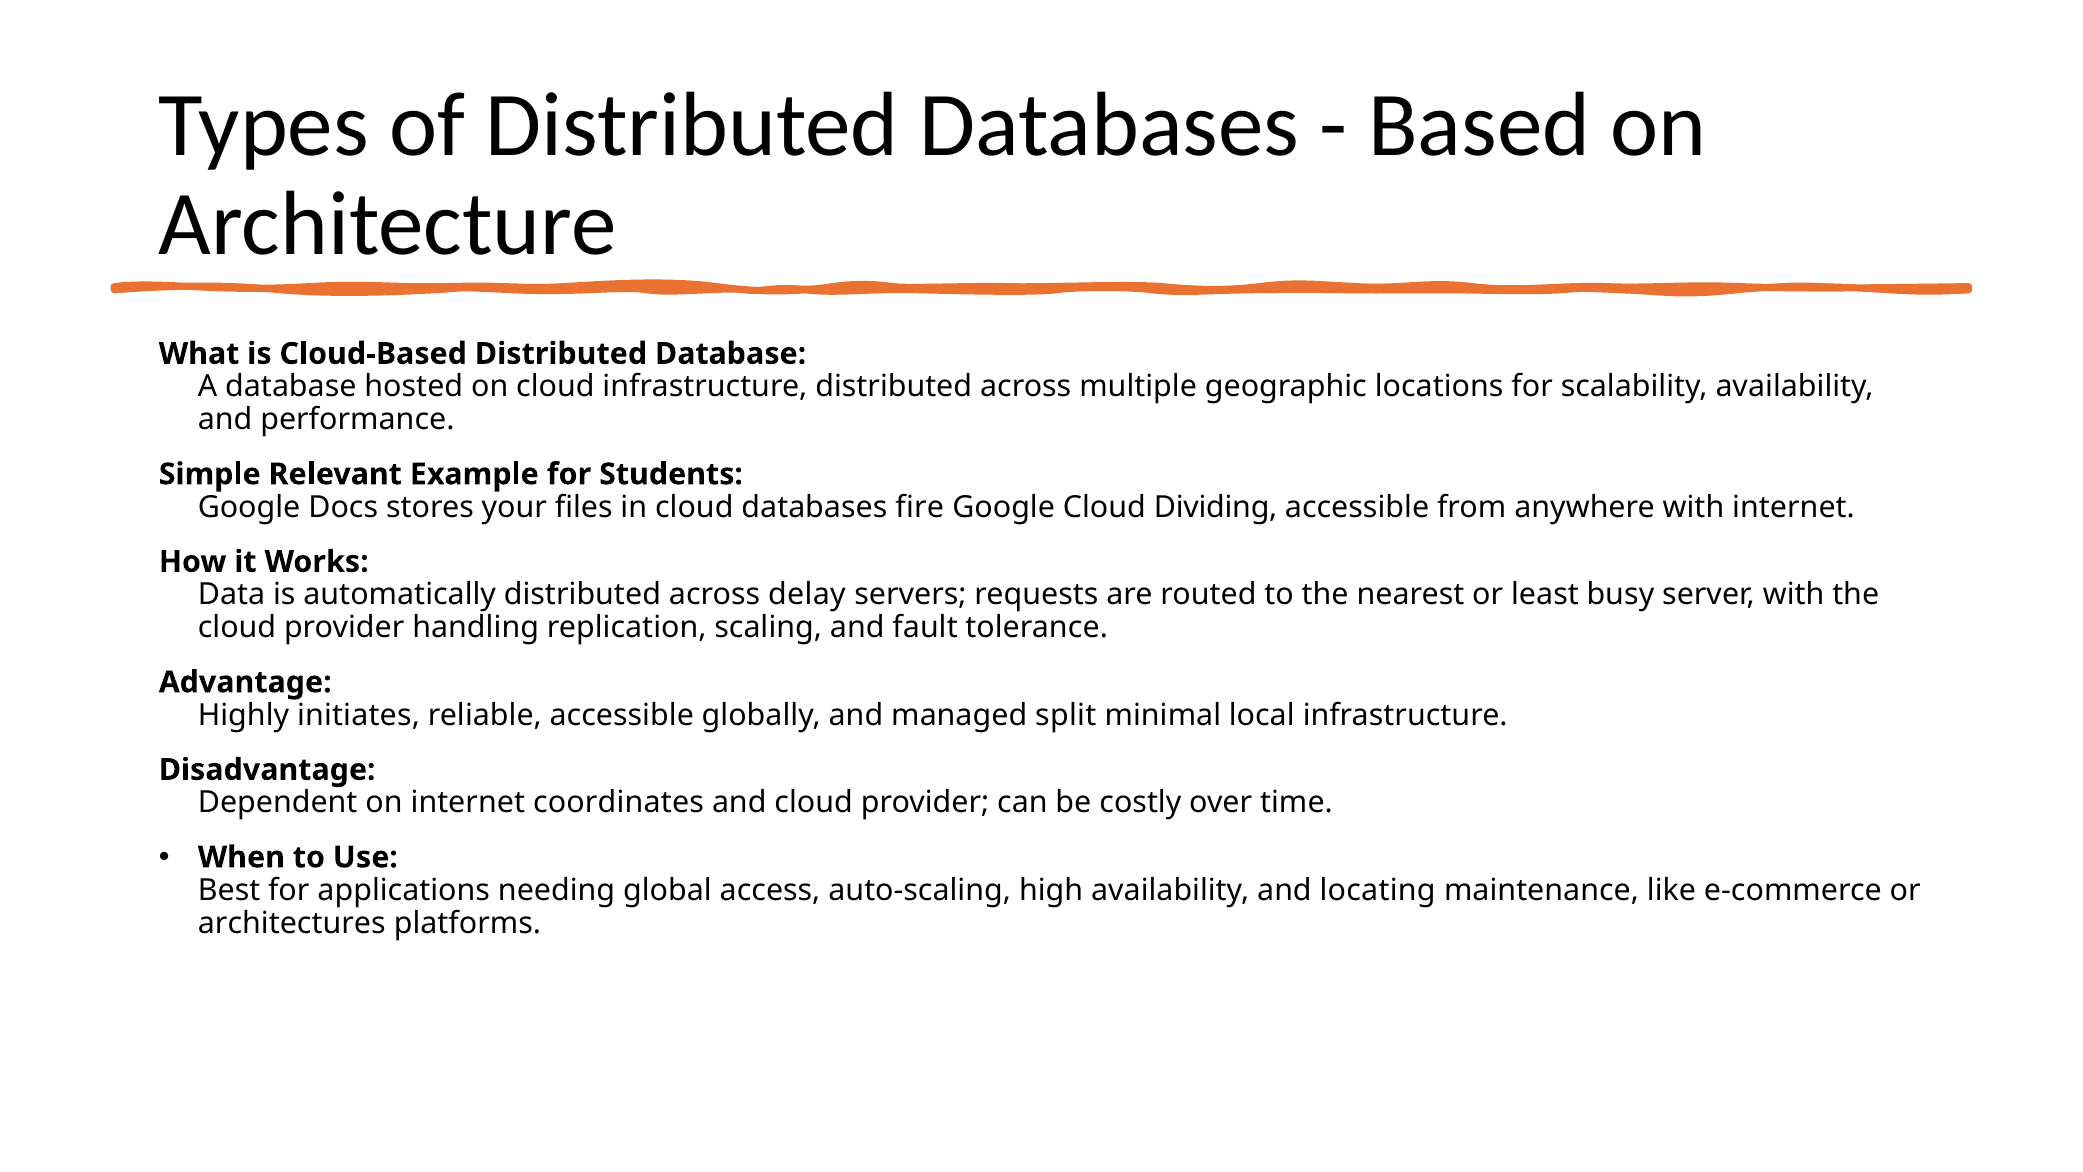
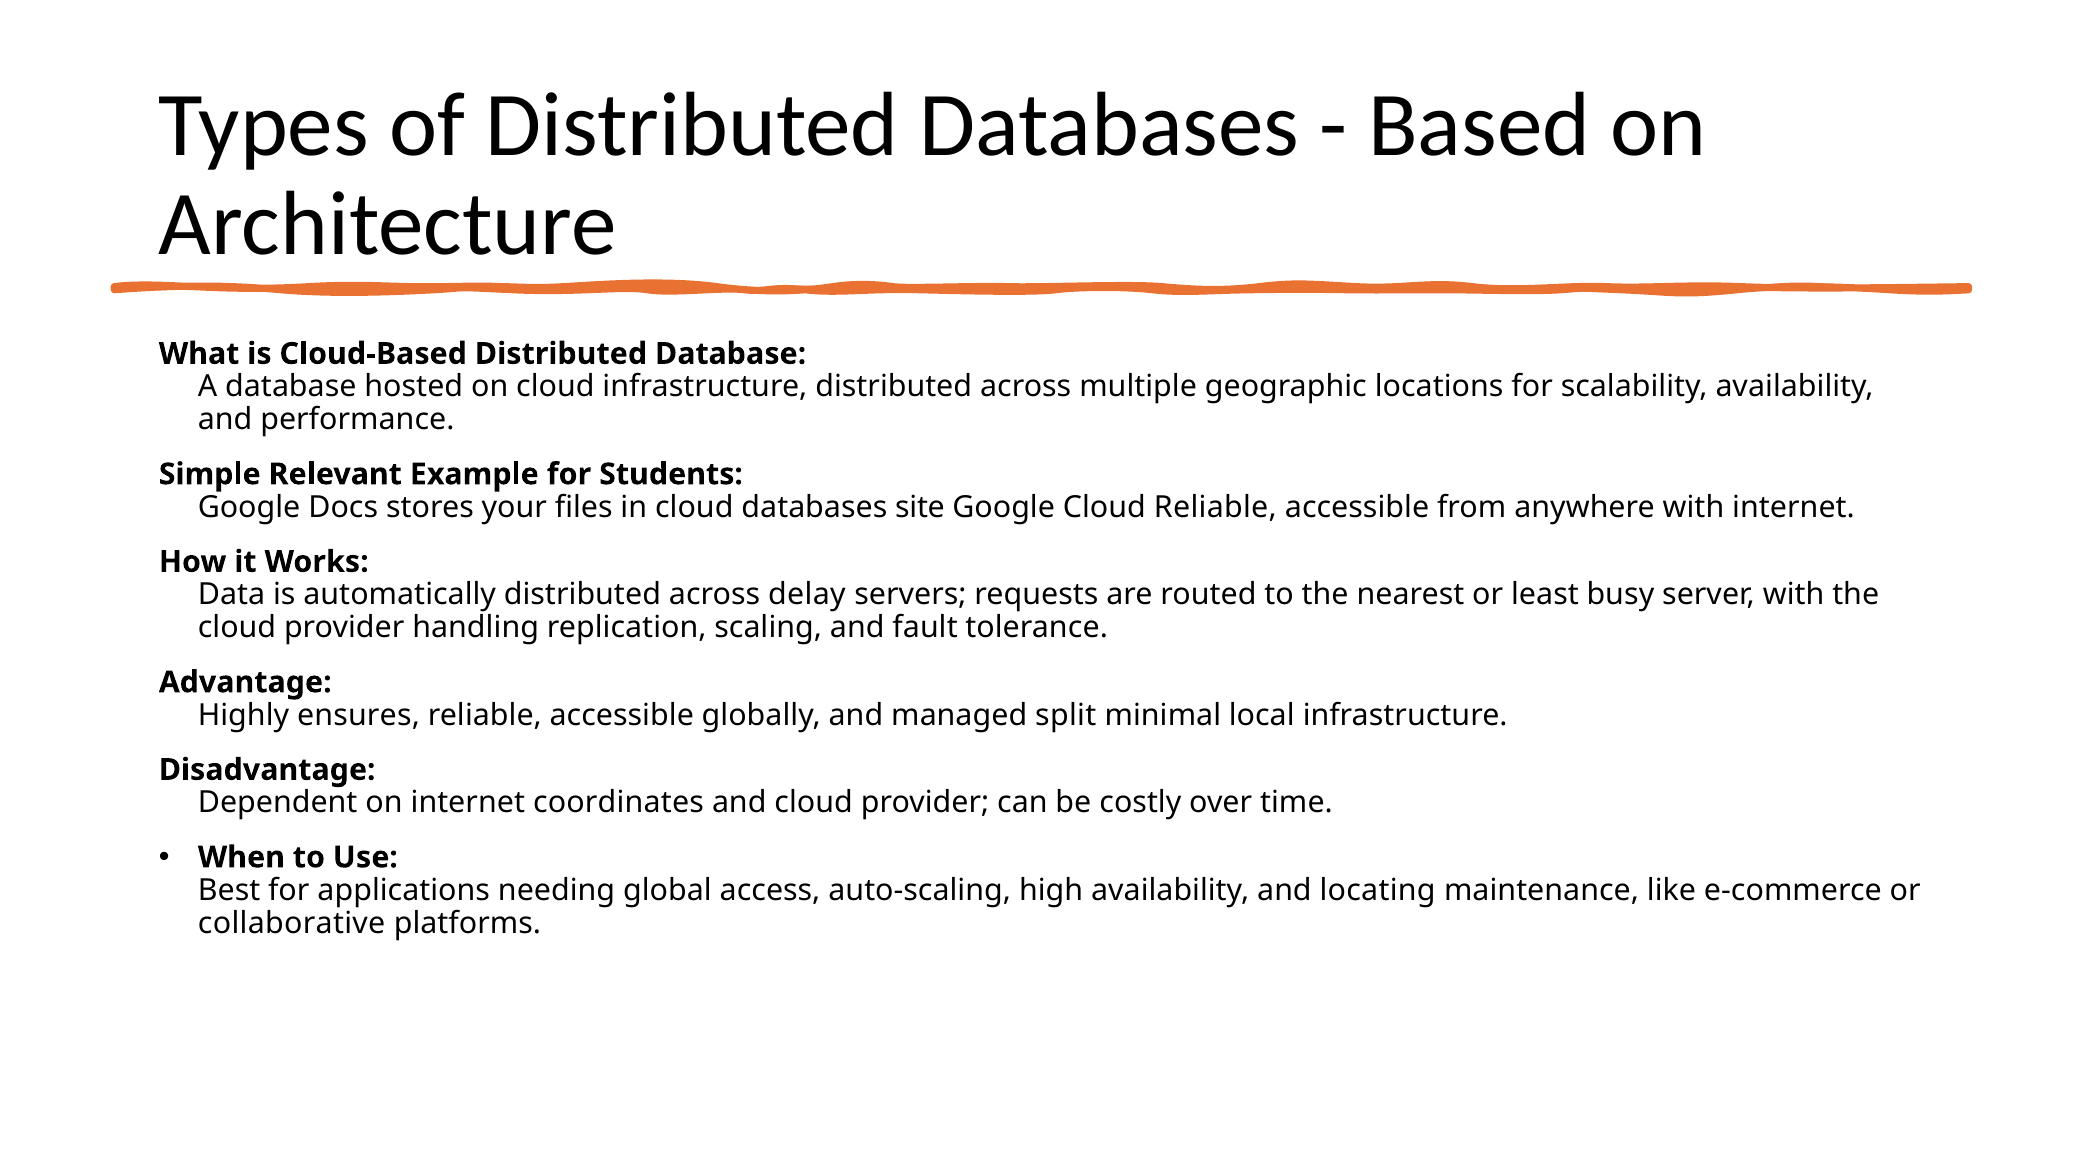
fire: fire -> site (920, 507)
Cloud Dividing: Dividing -> Reliable (1215, 507)
initiates: initiates -> ensures (358, 715)
architectures: architectures -> collaborative (292, 923)
